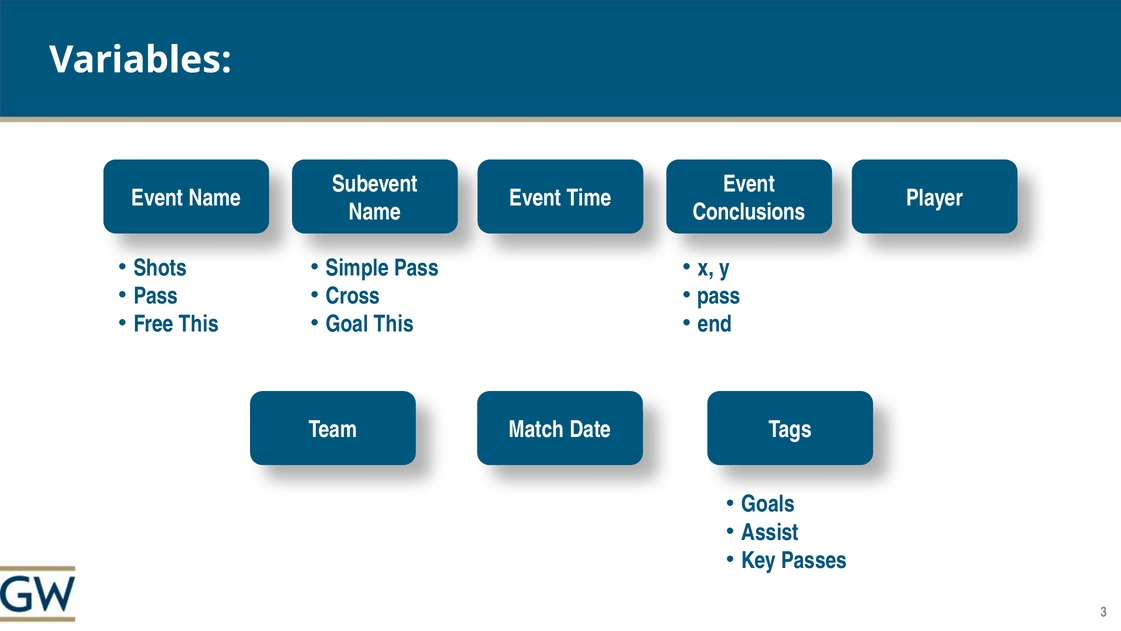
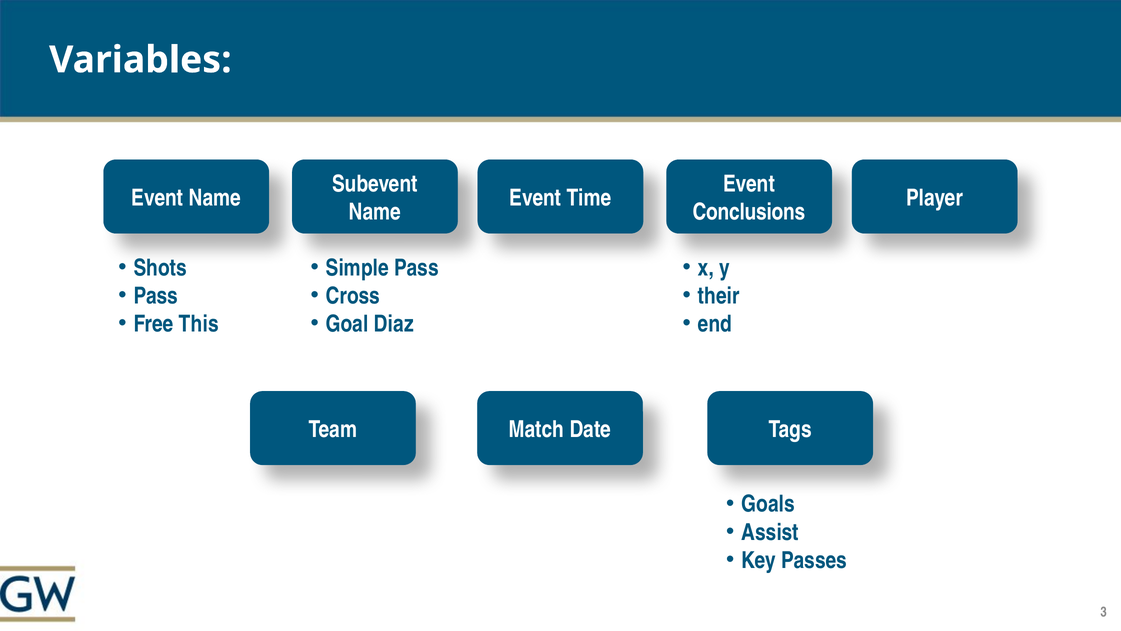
pass: pass -> their (719, 296)
Goal This: This -> Diaz (394, 324)
